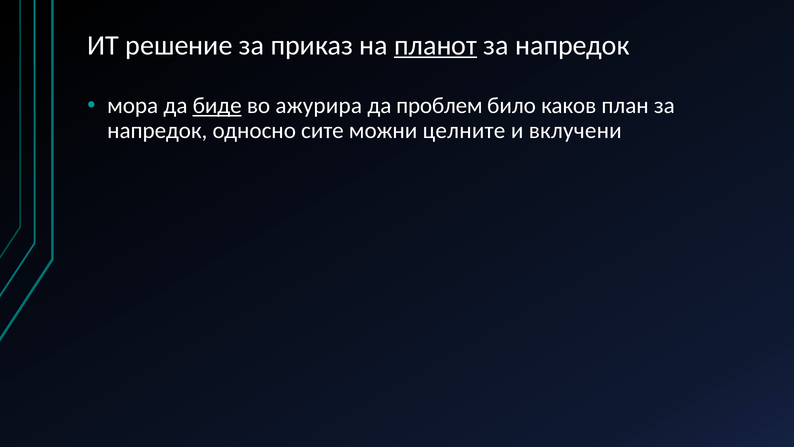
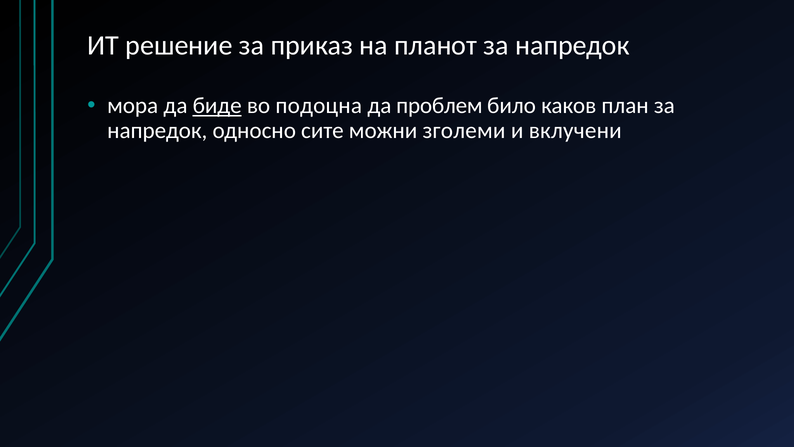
планот underline: present -> none (436, 45)
ажурира: ажурира -> подоцна (319, 106)
целните: целните -> зголеми (464, 131)
